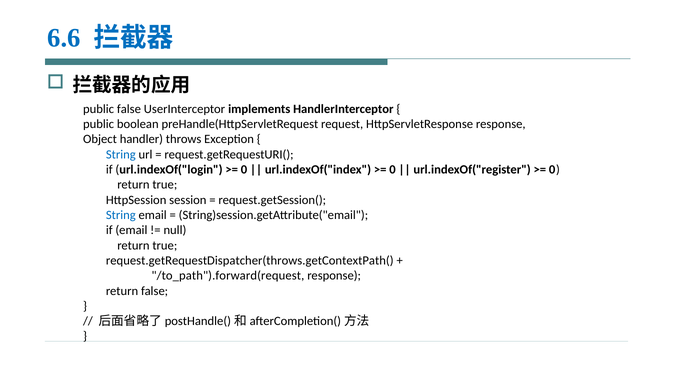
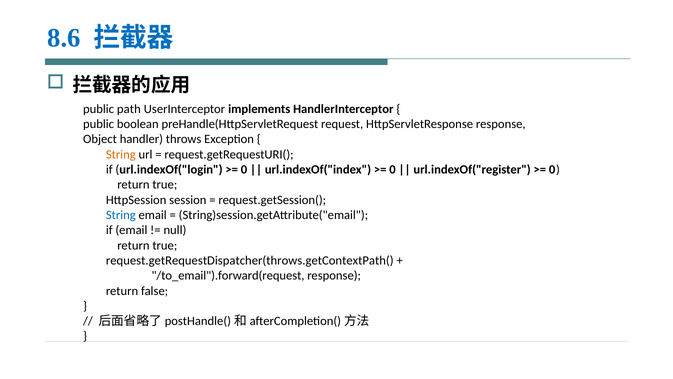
6.6: 6.6 -> 8.6 (64, 38)
public false: false -> path (129, 109)
String colour: blue -> orange (121, 154)
/to_path").forward(request: /to_path").forward(request -> /to_email").forward(request (228, 275)
